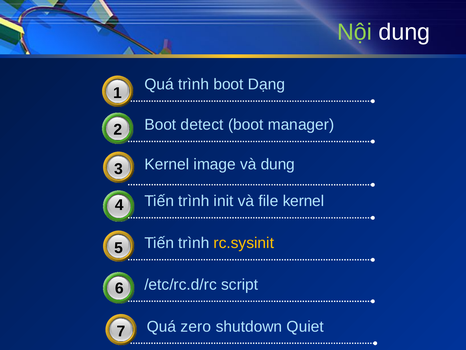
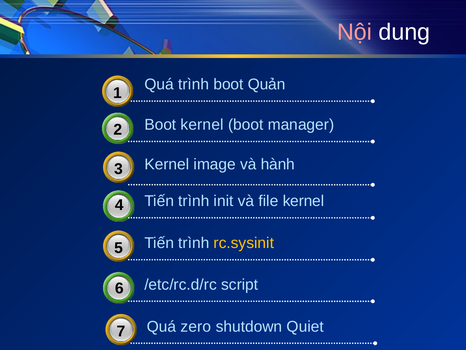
Nội colour: light green -> pink (355, 32)
Dạng: Dạng -> Quản (267, 84)
Boot detect: detect -> kernel (202, 125)
và dung: dung -> hành (278, 164)
